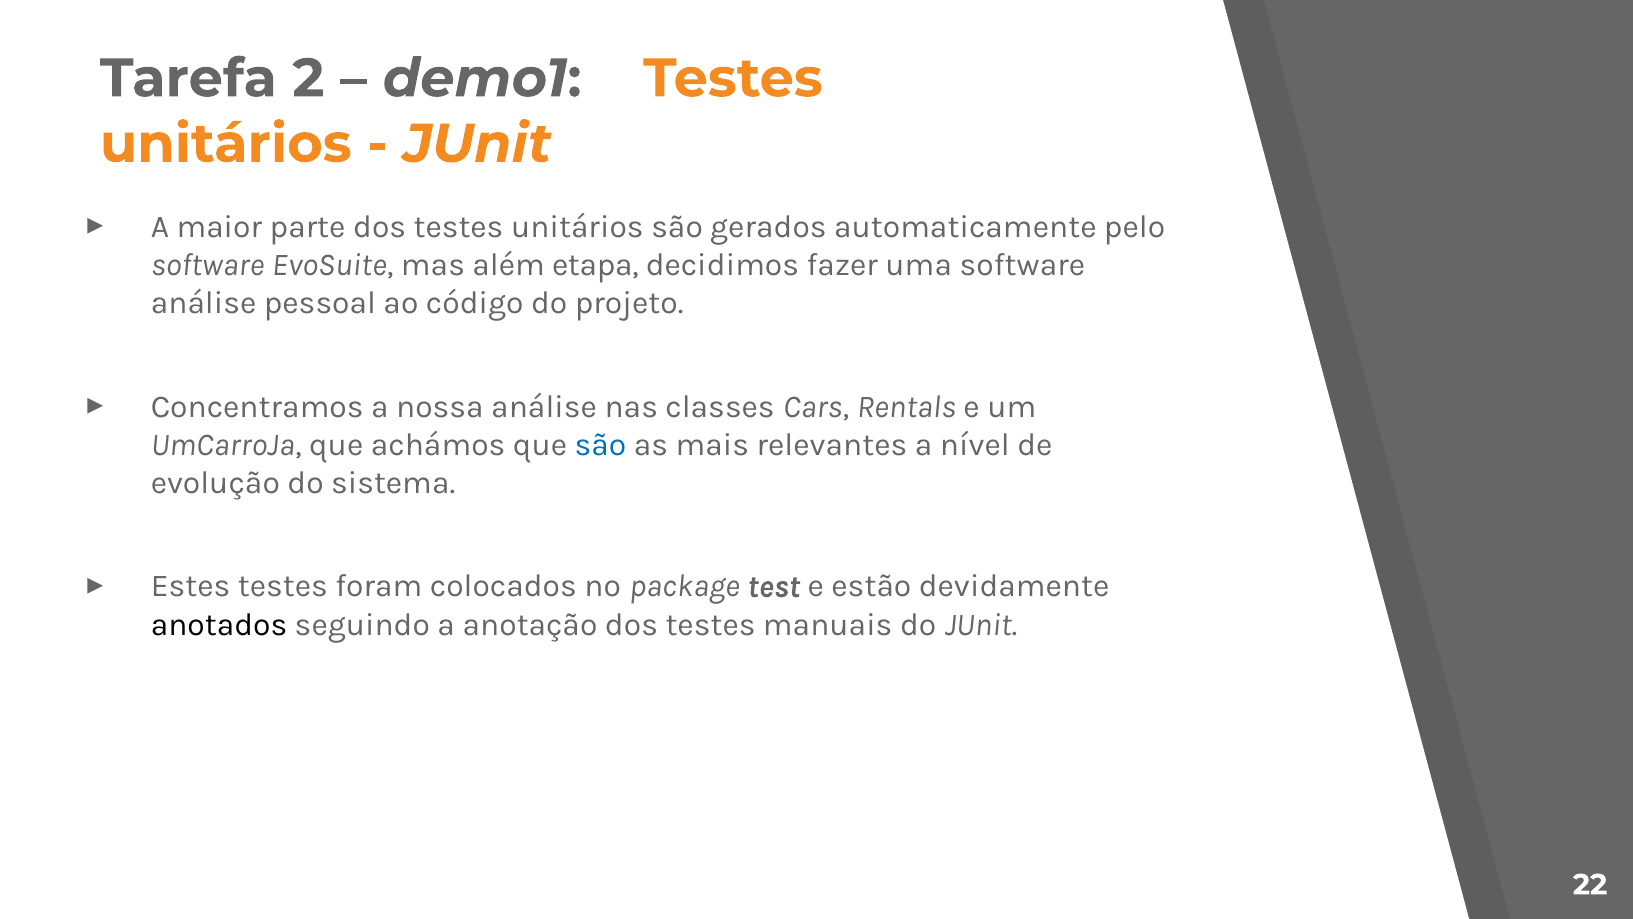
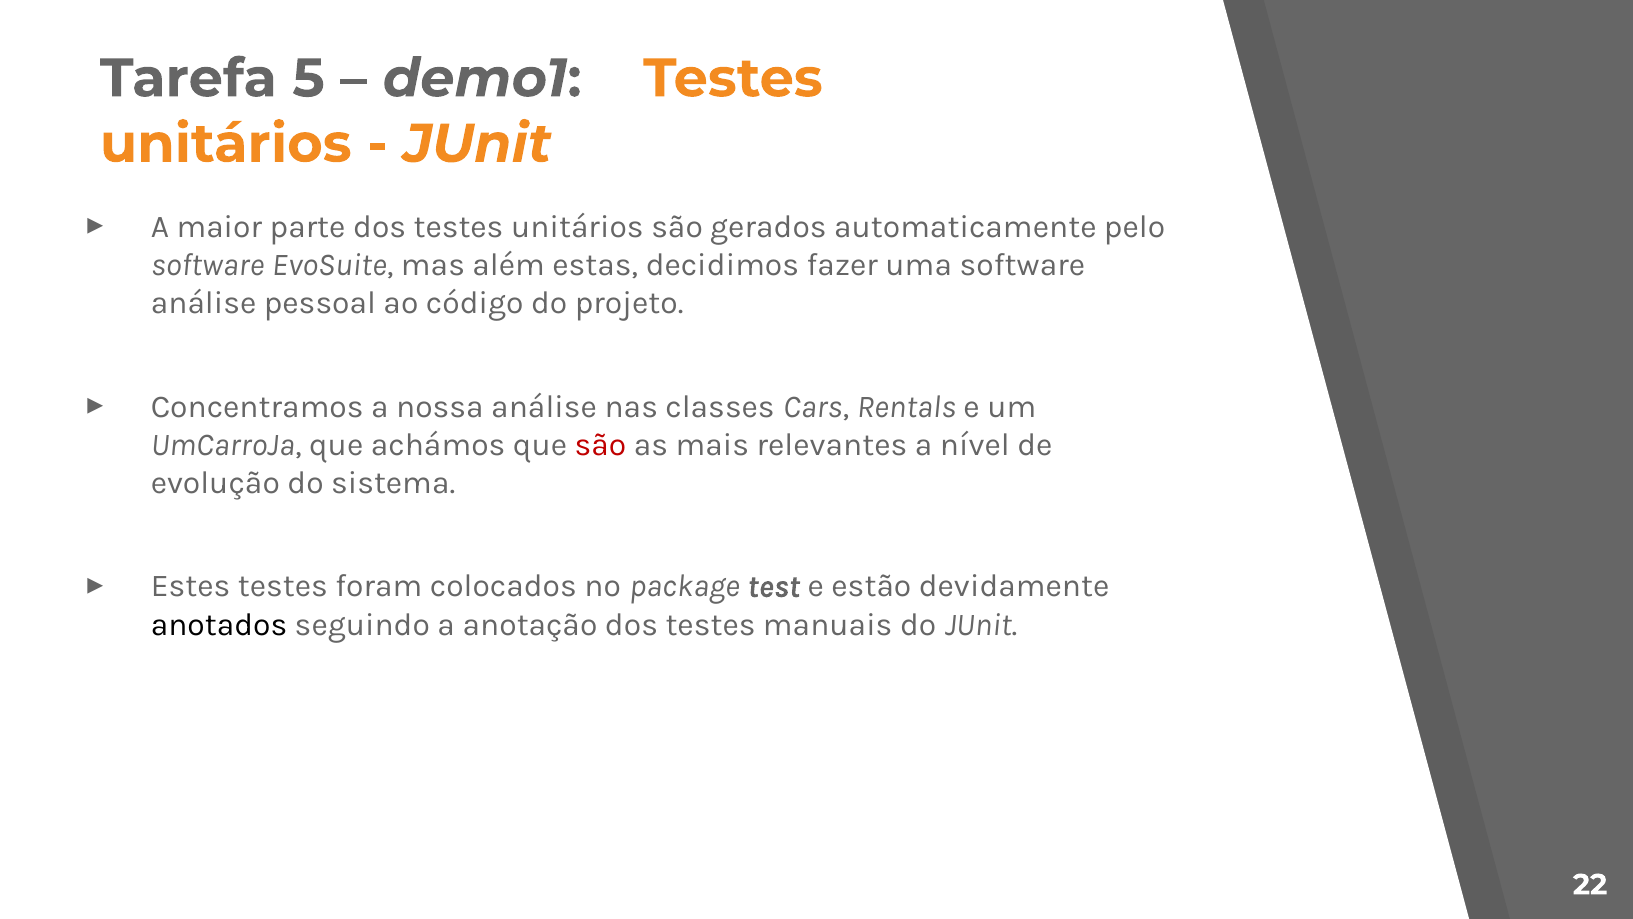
2: 2 -> 5 (309, 78)
etapa: etapa -> estas (595, 265)
são colour: blue -> red (600, 445)
